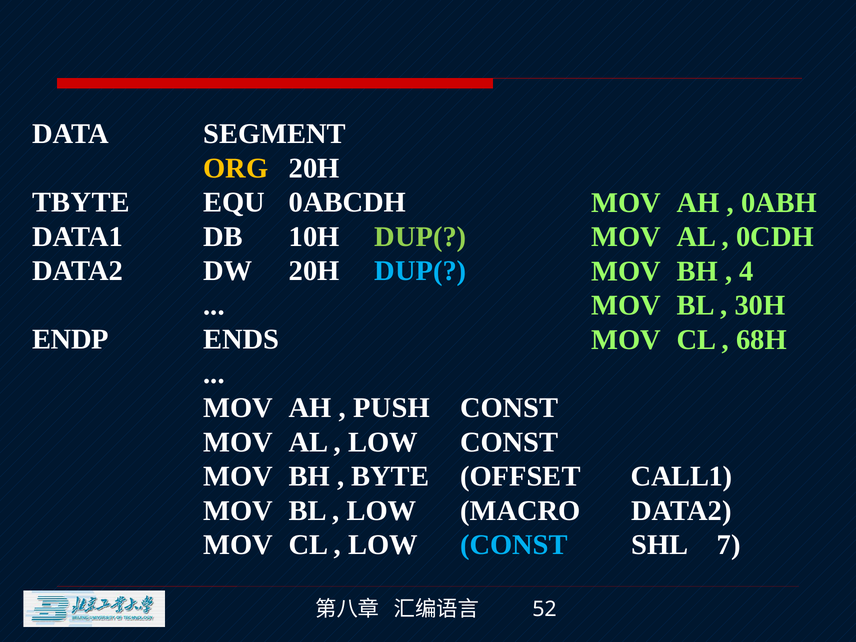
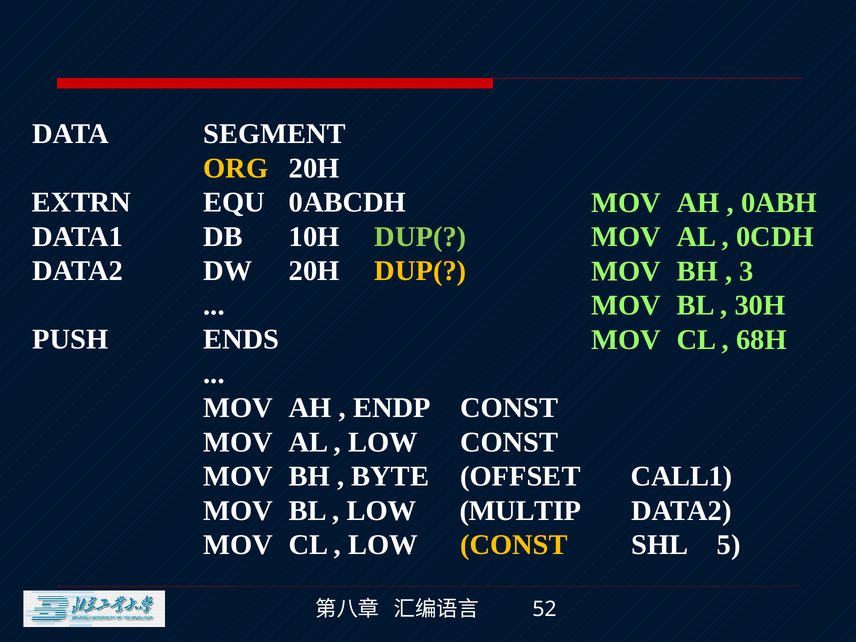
TBYTE: TBYTE -> EXTRN (81, 202)
DUP( colour: light blue -> yellow (420, 271)
4: 4 -> 3 (746, 271)
ENDP: ENDP -> PUSH (70, 339)
PUSH: PUSH -> ENDP (392, 408)
MACRO: MACRO -> MULTIP (520, 511)
CONST colour: light blue -> yellow (514, 545)
7: 7 -> 5 (729, 545)
